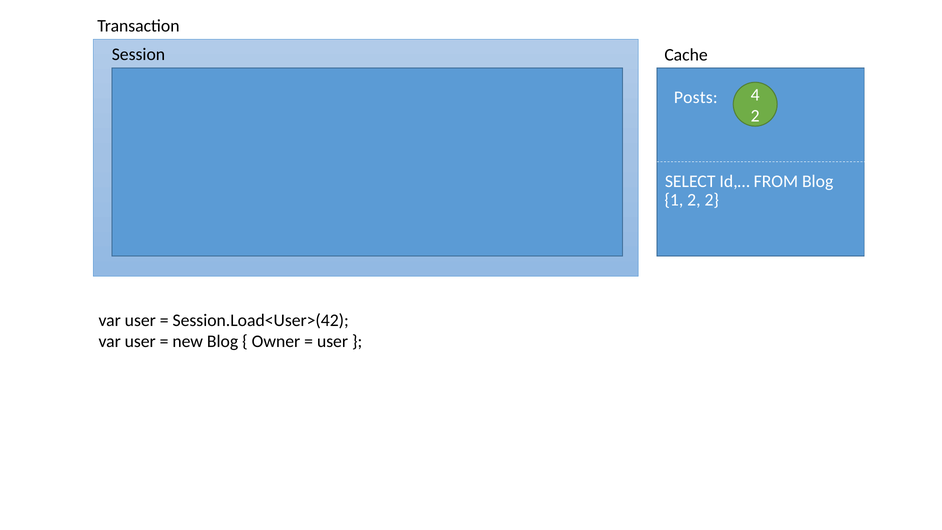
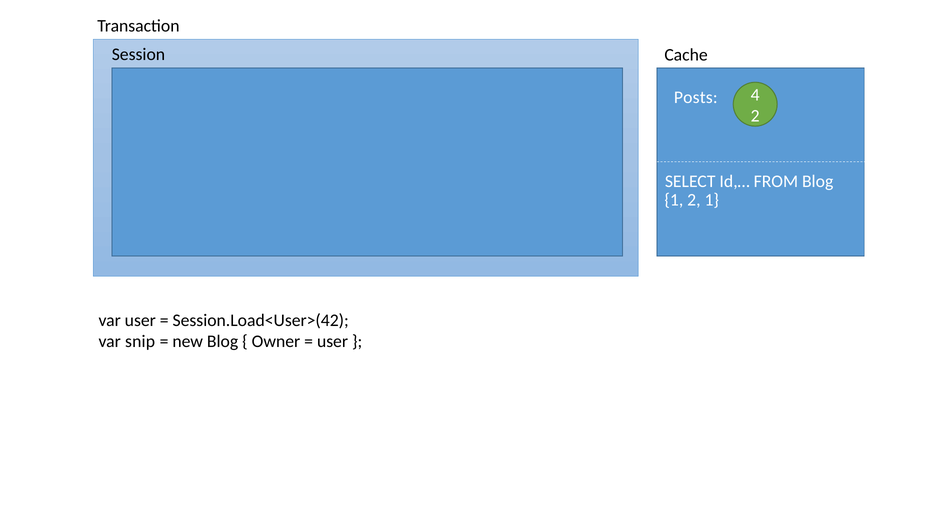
2 2: 2 -> 1 (712, 200)
user: user -> snip (140, 341)
